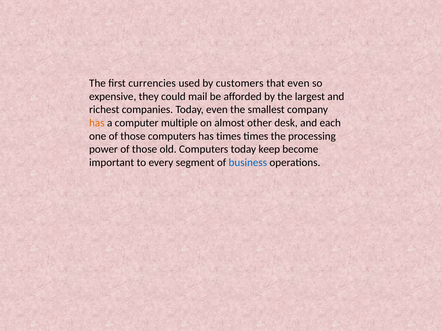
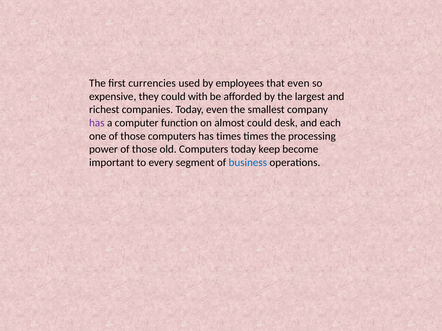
customers: customers -> employees (240, 83)
mail: mail -> with (198, 97)
has colour: orange -> purple (97, 123)
multiple: multiple -> function (179, 123)
almost other: other -> could (260, 123)
